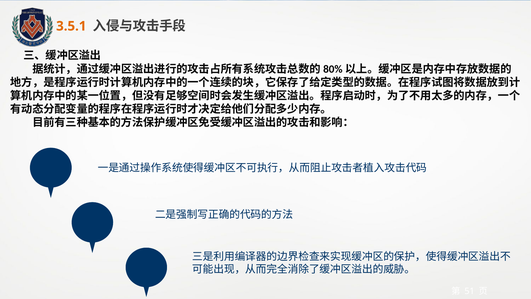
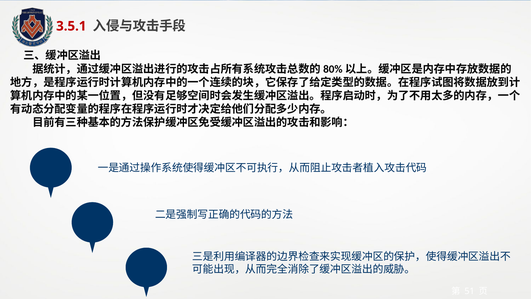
3.5.1 colour: orange -> red (71, 26)
